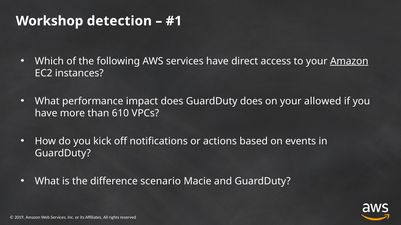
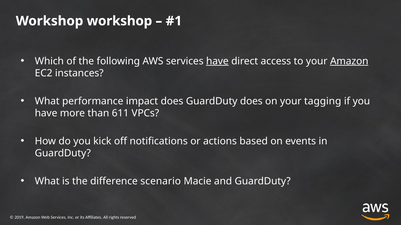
Workshop detection: detection -> workshop (119, 21)
have underline: none -> present (217, 61)
allowed: allowed -> tagging (323, 101)
610: 610 -> 611 (120, 113)
